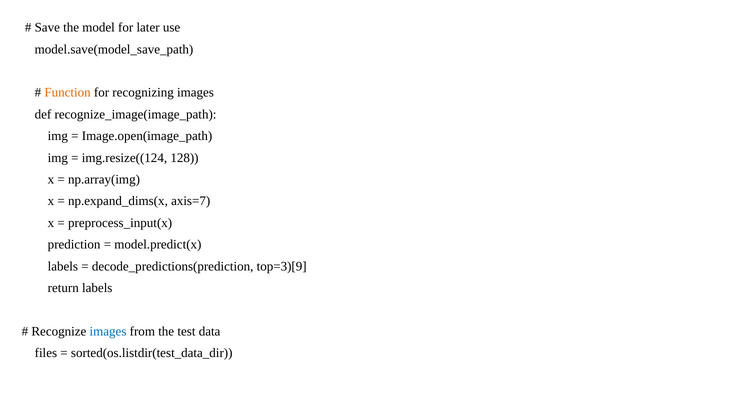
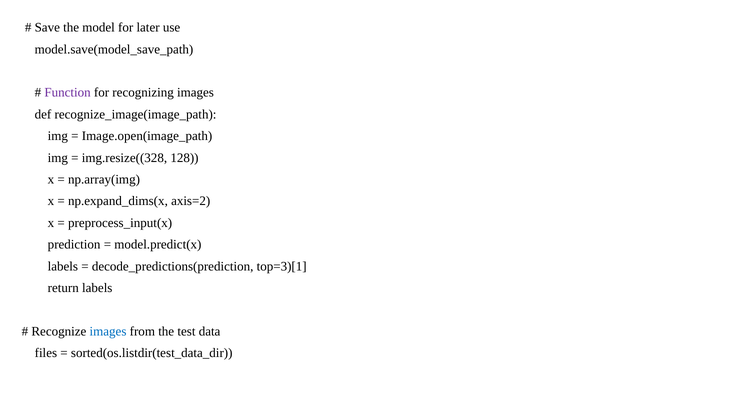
Function colour: orange -> purple (68, 93)
img.resize((124: img.resize((124 -> img.resize((328 (124, 158)
axis=7: axis=7 -> axis=2 (191, 201)
top=3)[9: top=3)[9 -> top=3)[1 (282, 266)
